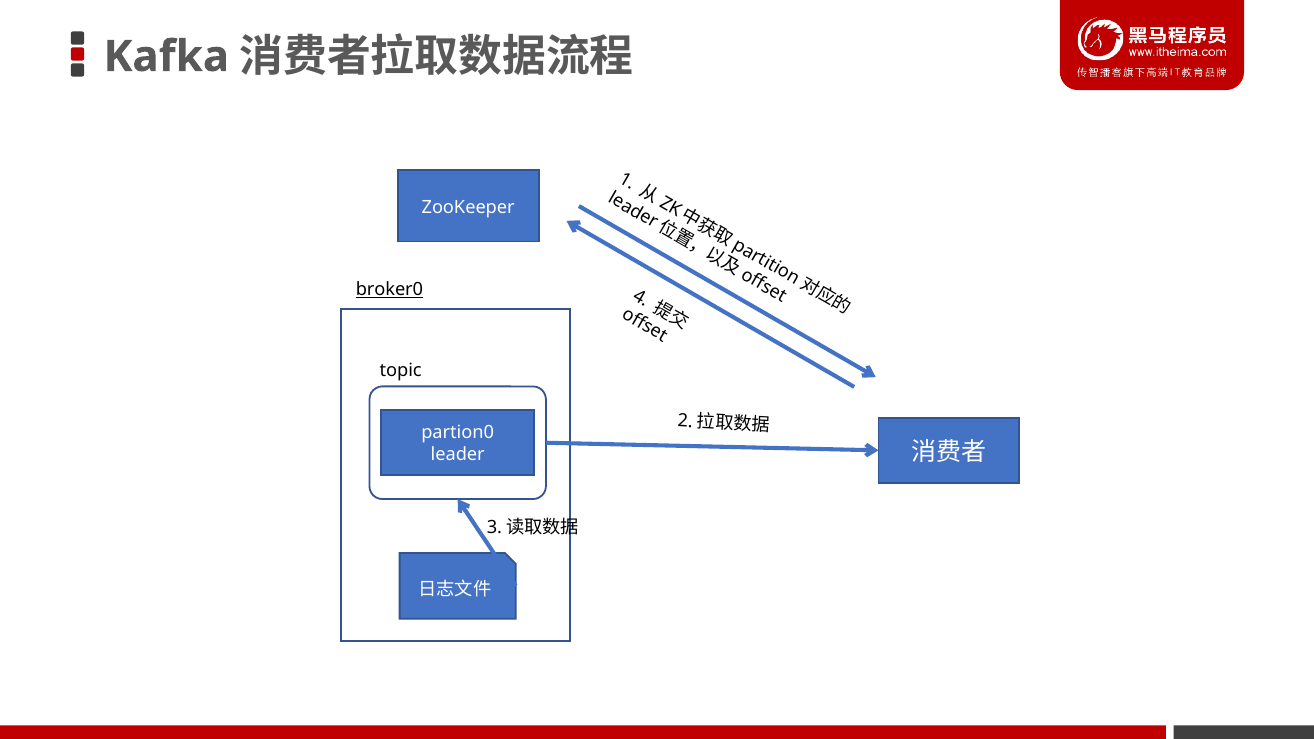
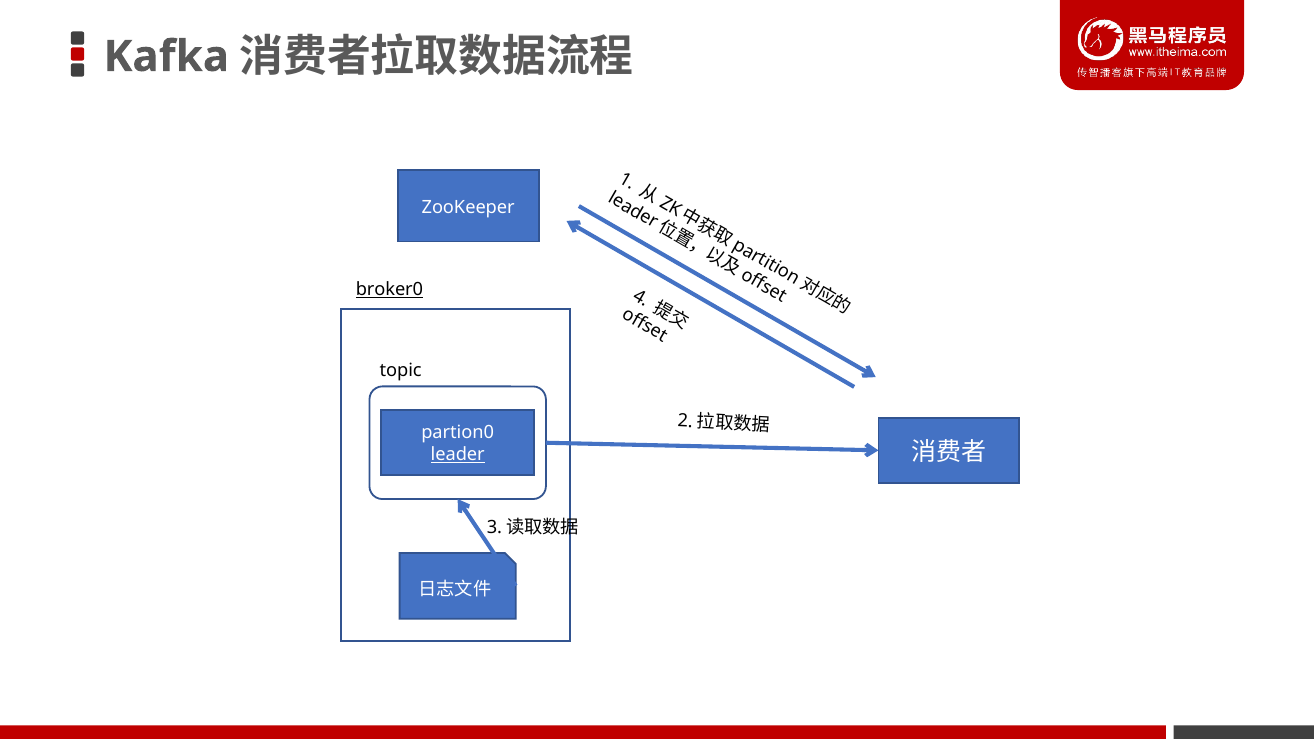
leader underline: none -> present (458, 455)
